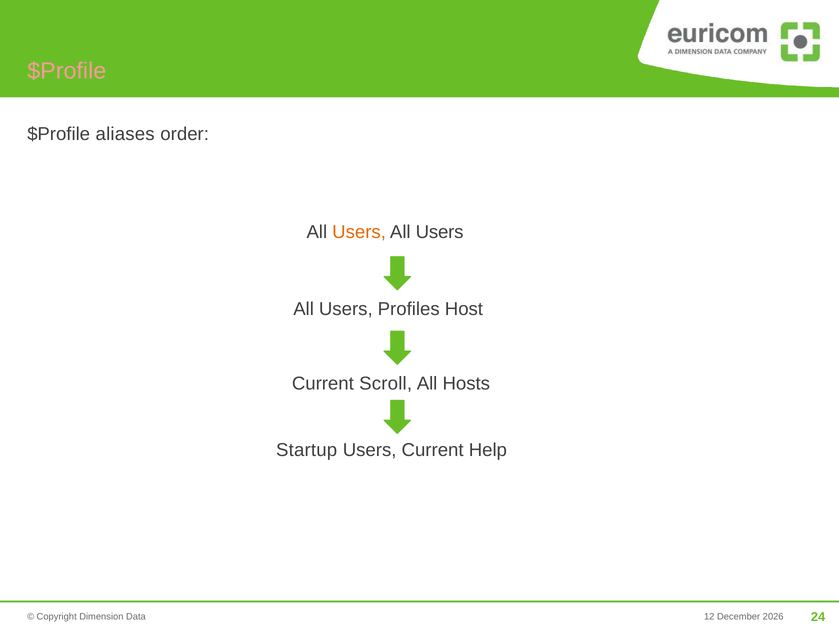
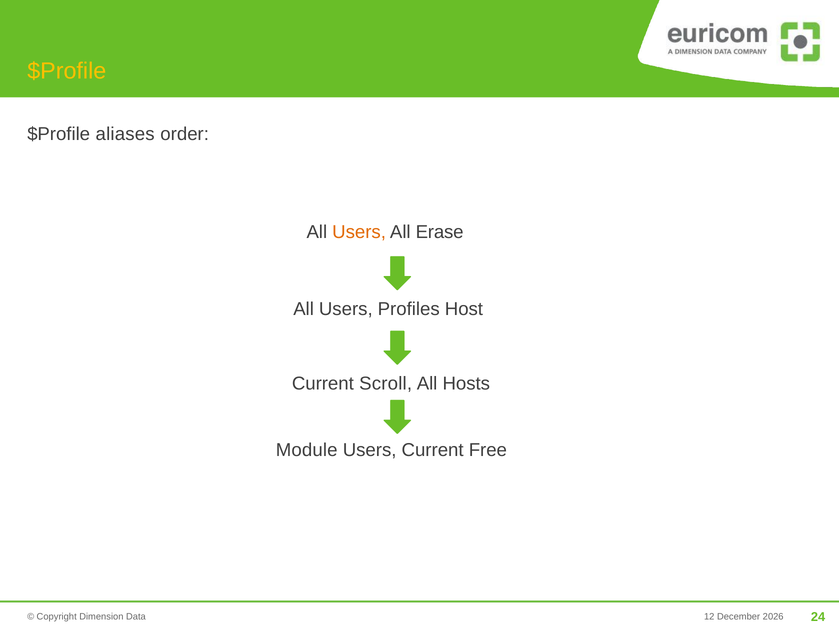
$Profile colour: pink -> yellow (67, 71)
Users: Users -> Erase (440, 232)
Startup: Startup -> Module (307, 450)
Help: Help -> Free (488, 450)
